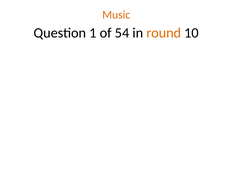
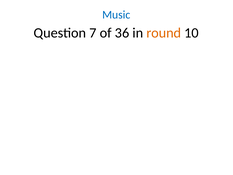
Music colour: orange -> blue (116, 15)
1: 1 -> 7 (93, 33)
54: 54 -> 36 (122, 33)
